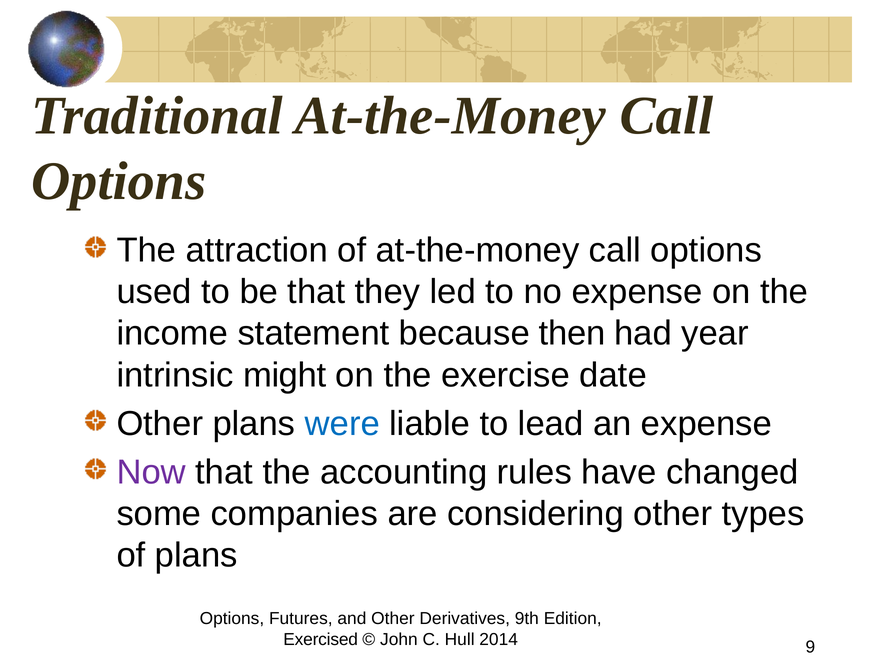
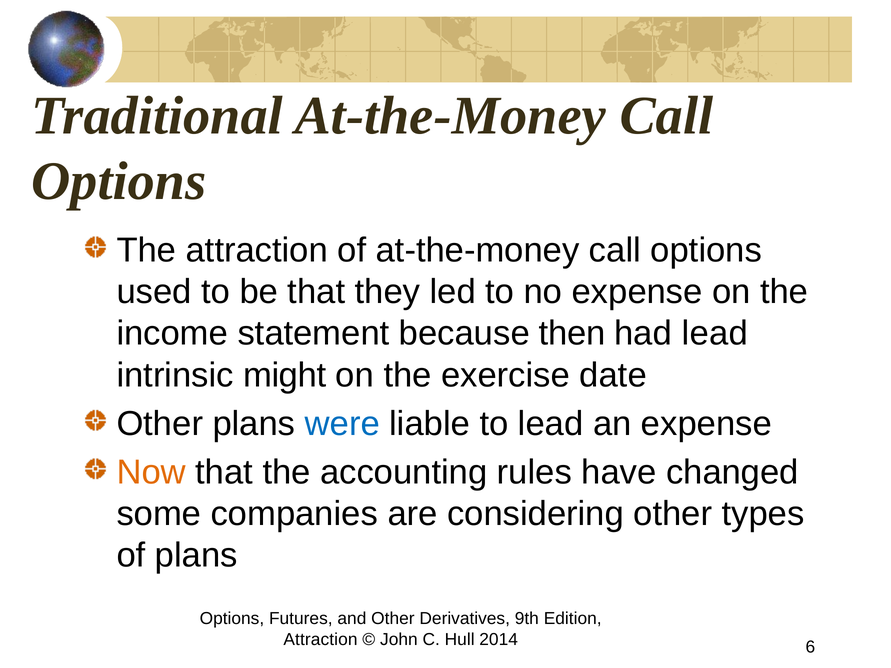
had year: year -> lead (715, 334)
Now colour: purple -> orange (151, 472)
Exercised: Exercised -> Attraction (321, 640)
9: 9 -> 6 (810, 647)
